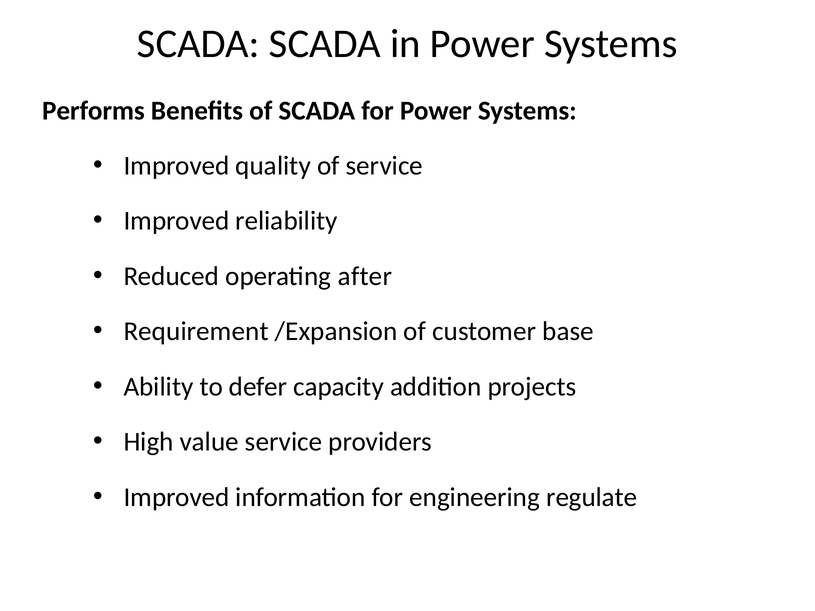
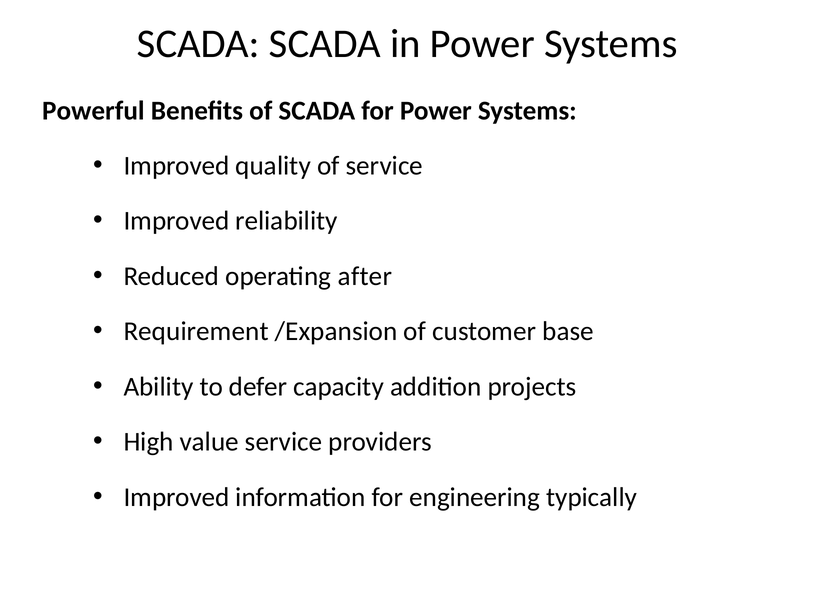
Performs: Performs -> Powerful (93, 111)
regulate: regulate -> typically (592, 497)
